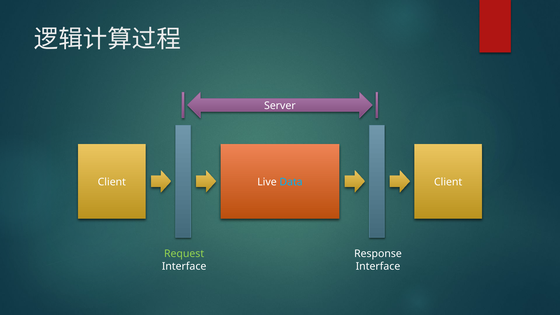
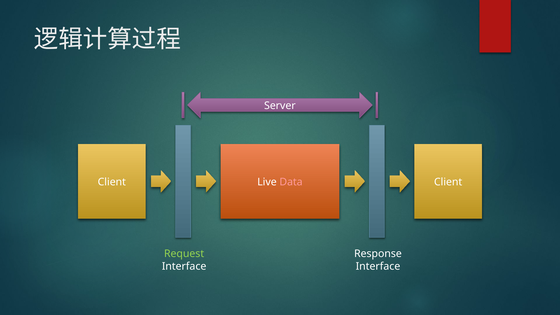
Data colour: light blue -> pink (291, 182)
